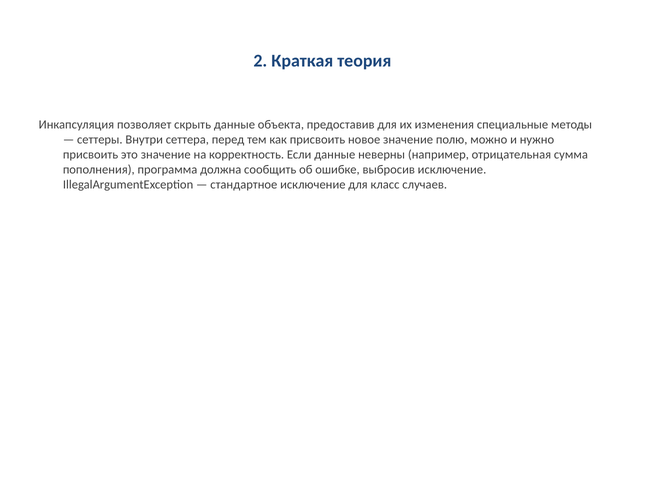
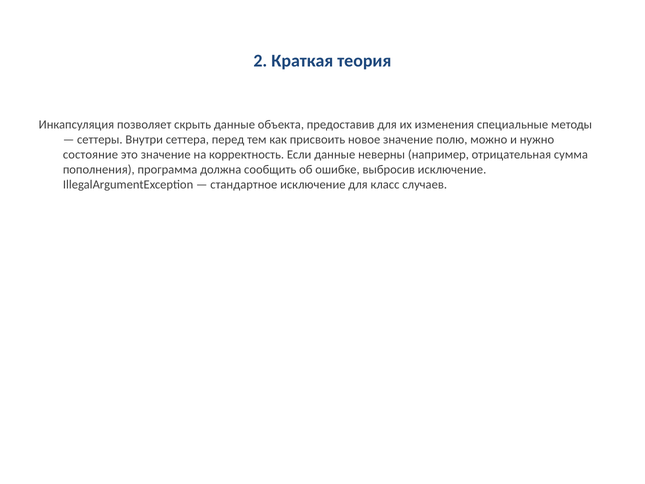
присвоить: присвоить -> состояние (90, 155)
